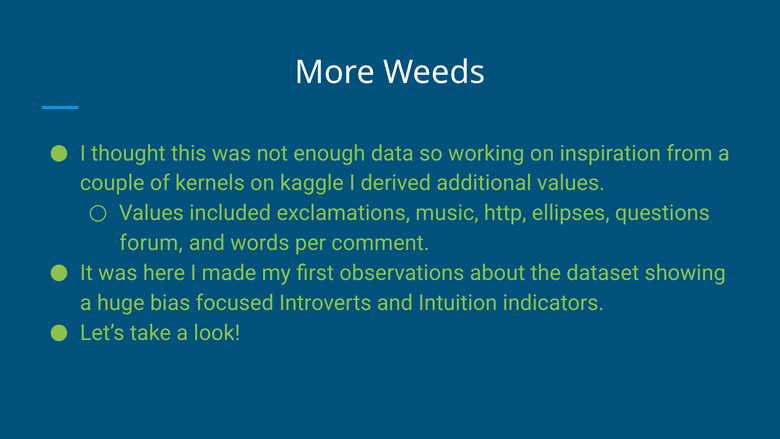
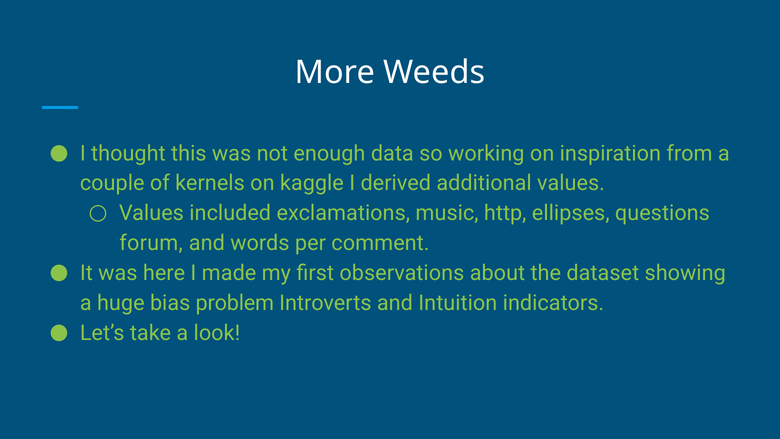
focused: focused -> problem (235, 303)
